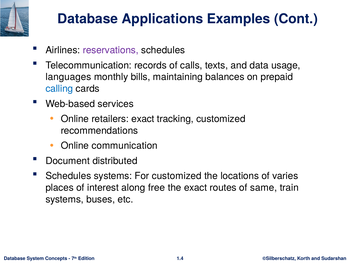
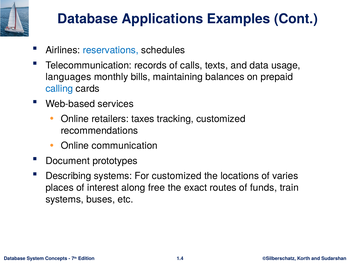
reservations colour: purple -> blue (111, 50)
retailers exact: exact -> taxes (143, 119)
distributed: distributed -> prototypes (115, 161)
Schedules: Schedules -> Describing (68, 176)
same: same -> funds (264, 187)
